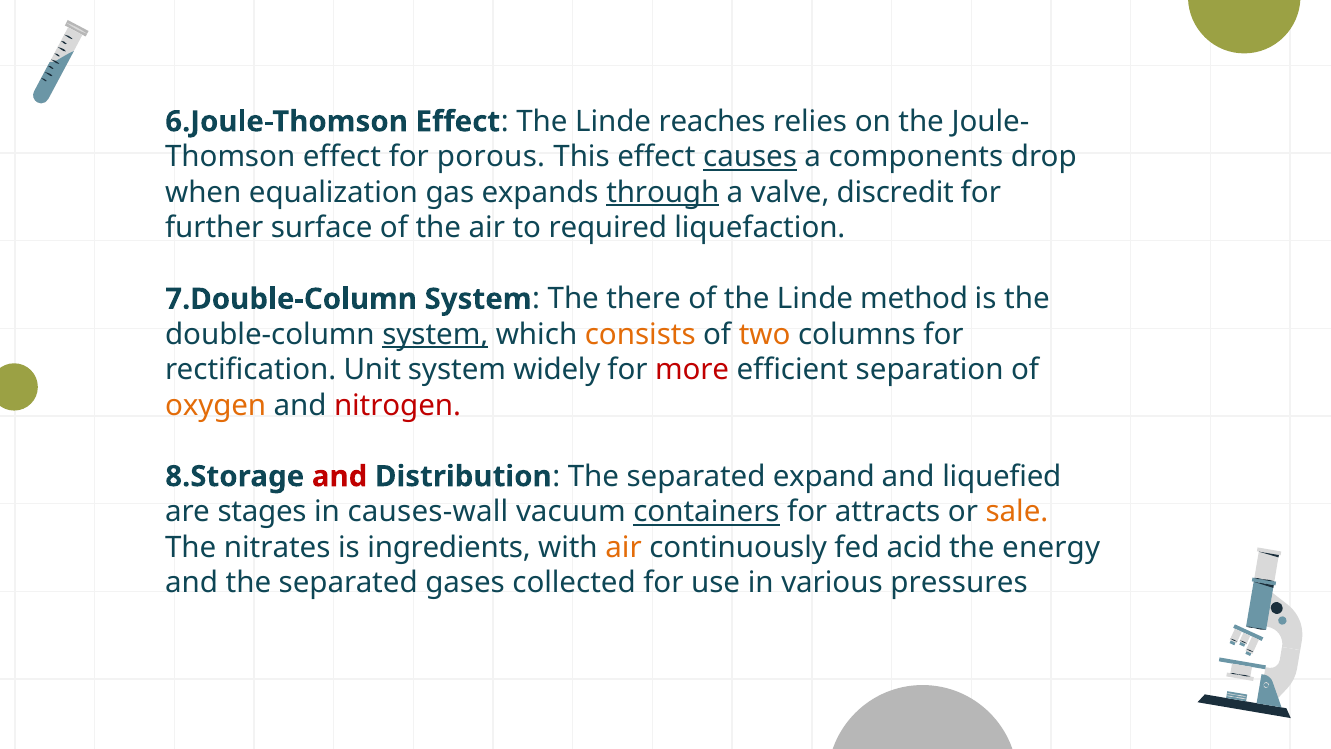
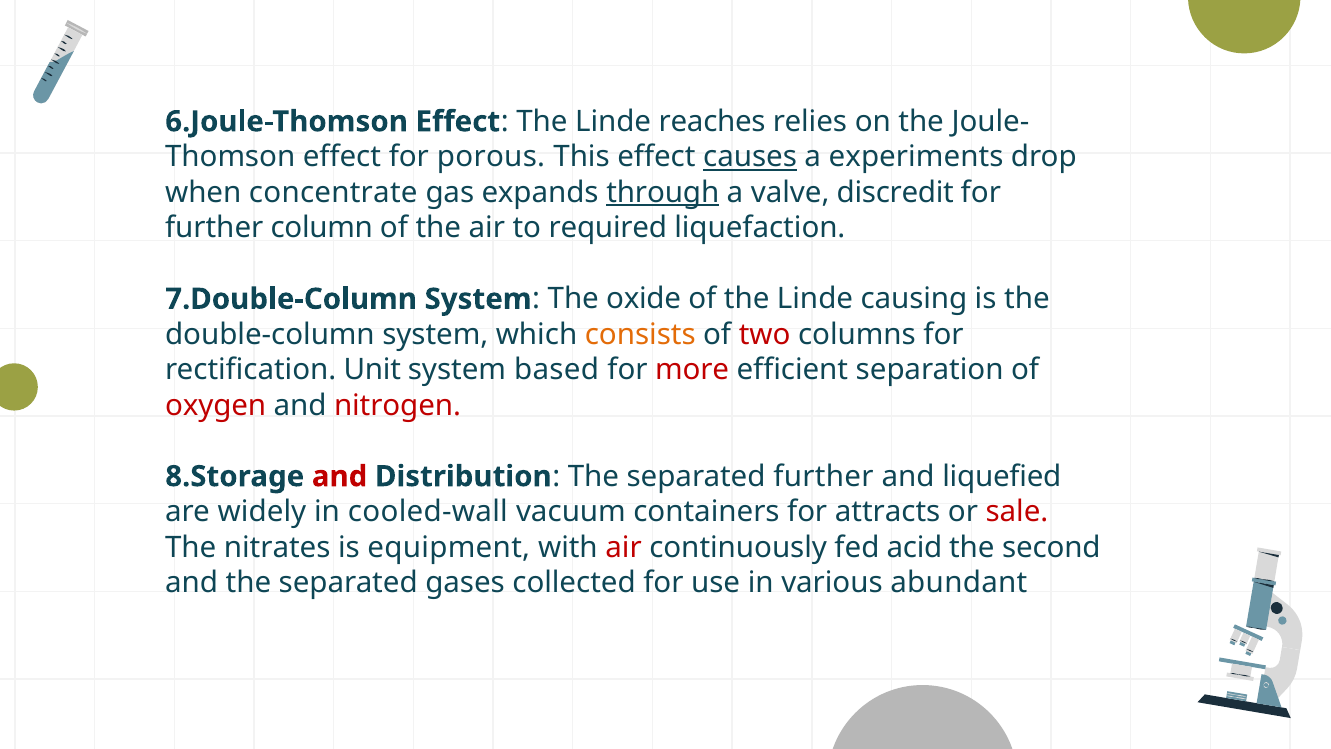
components: components -> experiments (916, 157)
equalization: equalization -> concentrate (333, 193)
surface: surface -> column (322, 228)
there: there -> oxide (644, 299)
method: method -> causing (914, 299)
system underline: present -> none (435, 334)
two colour: orange -> red (765, 334)
widely: widely -> based (557, 370)
oxygen colour: orange -> red (216, 405)
separated expand: expand -> further (824, 476)
stages: stages -> widely (262, 512)
causes-wall: causes-wall -> cooled-wall (428, 512)
containers underline: present -> none (706, 512)
sale colour: orange -> red (1017, 512)
ingredients: ingredients -> equipment (449, 547)
air colour: orange -> red (624, 547)
energy: energy -> second (1051, 547)
pressures: pressures -> abundant (959, 583)
